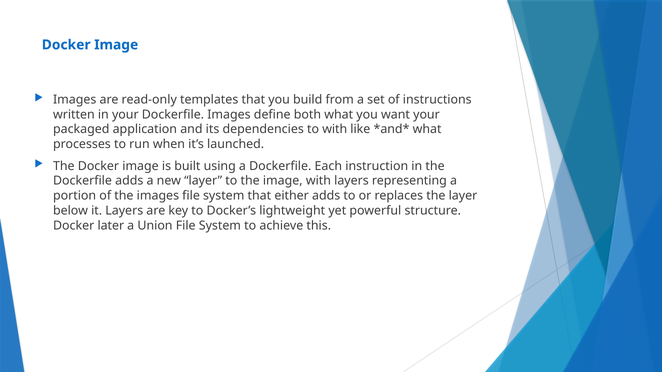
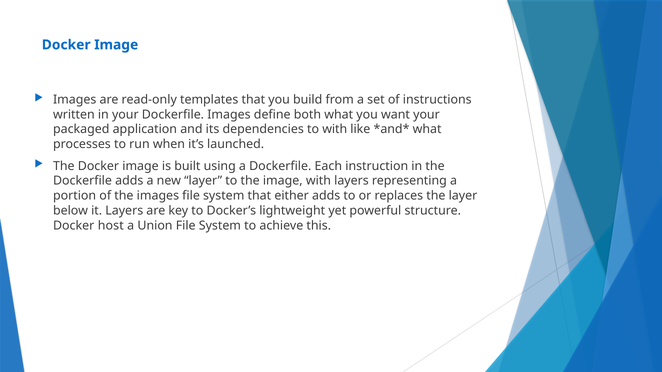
later: later -> host (111, 226)
